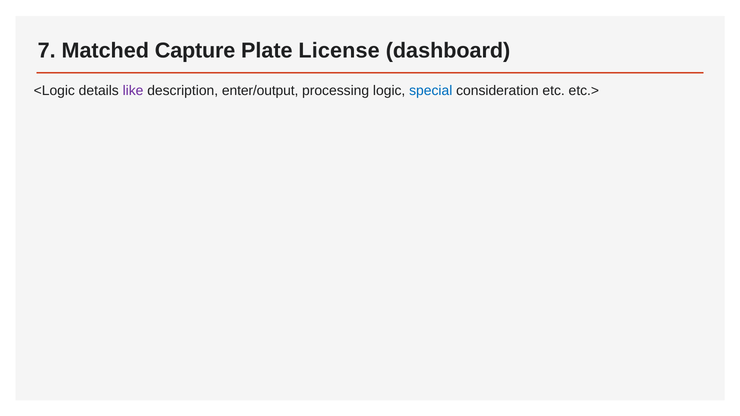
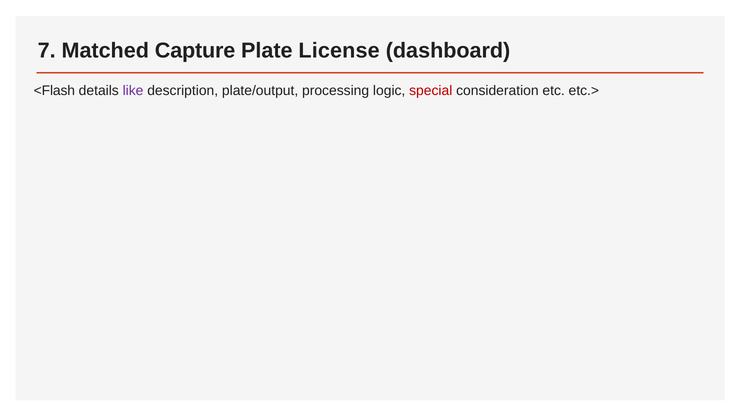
<Logic: <Logic -> <Flash (54, 91)
enter/output: enter/output -> plate/output (260, 91)
special colour: blue -> red (431, 91)
